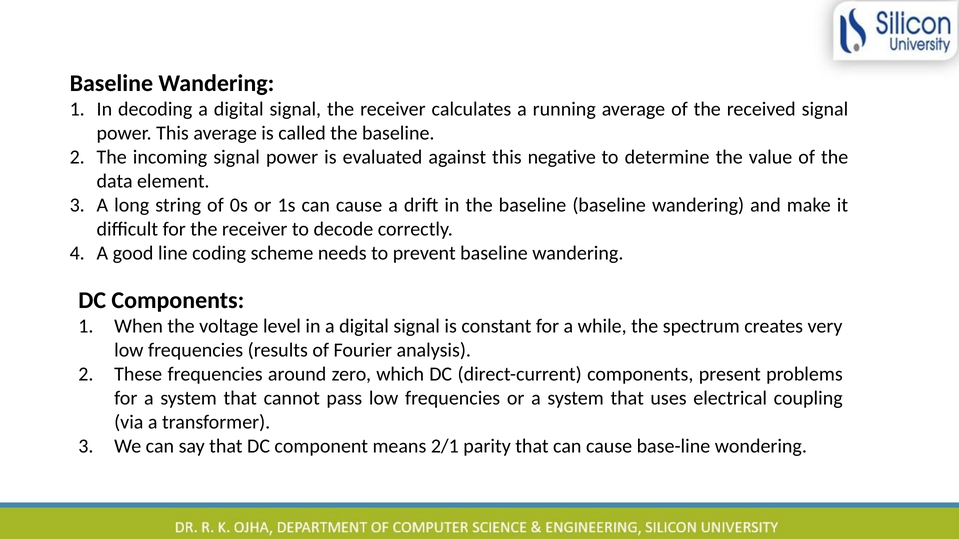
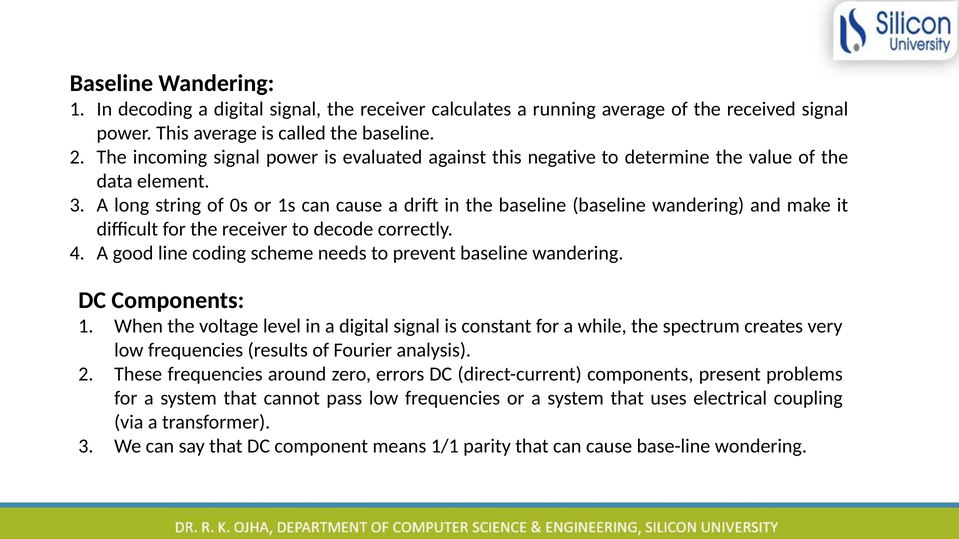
which: which -> errors (400, 374)
2/1: 2/1 -> 1/1 (445, 446)
